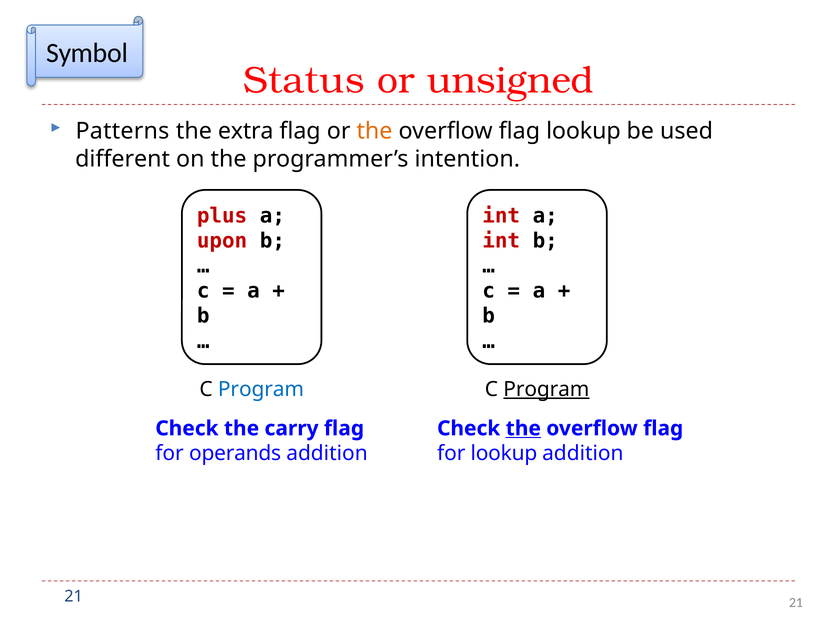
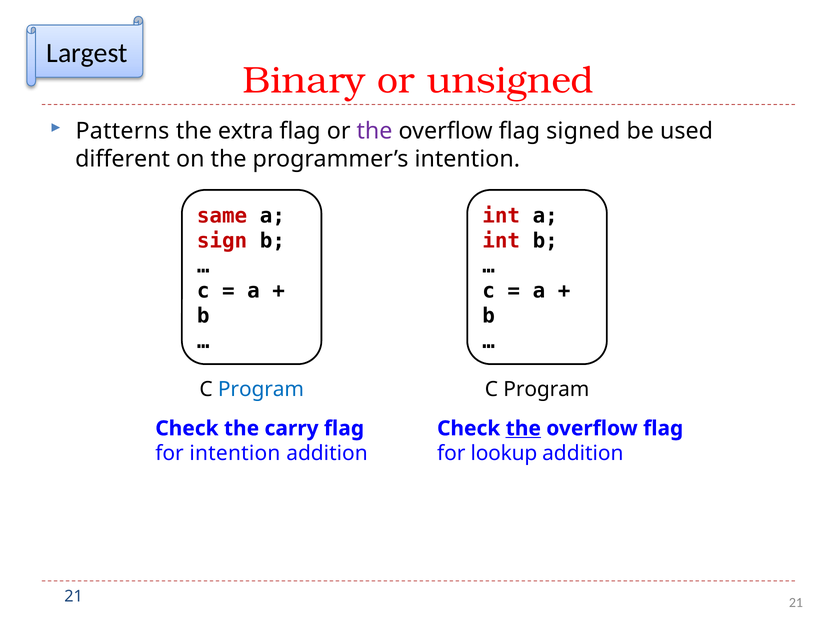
Symbol: Symbol -> Largest (87, 53)
Status: Status -> Binary (304, 81)
the colour: orange -> purple (374, 131)
flag lookup: lookup -> signed (583, 131)
plus: plus -> same (222, 216)
upon: upon -> sign (222, 241)
Program underline: present -> none (546, 390)
for operands: operands -> intention (235, 454)
